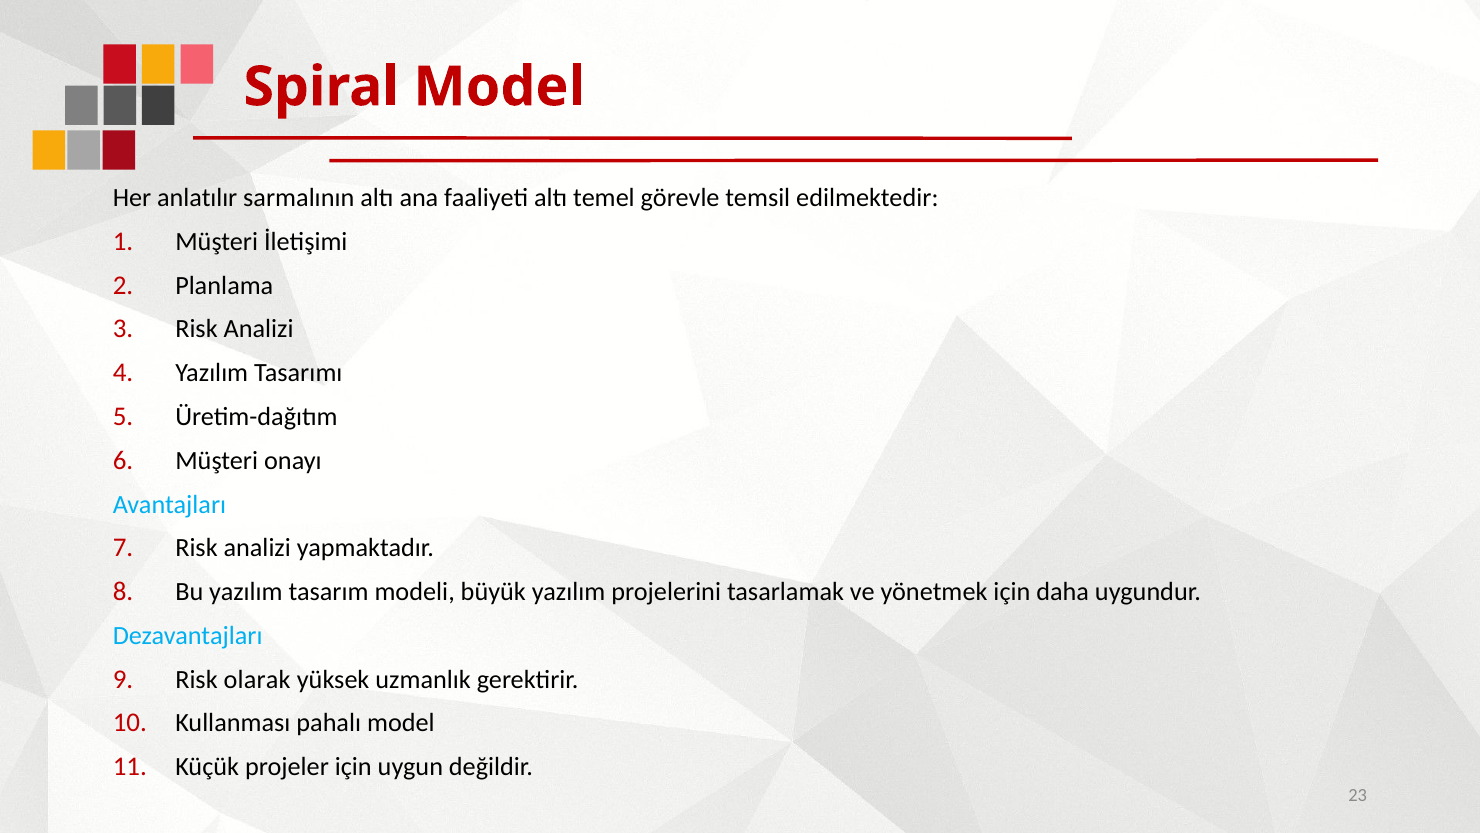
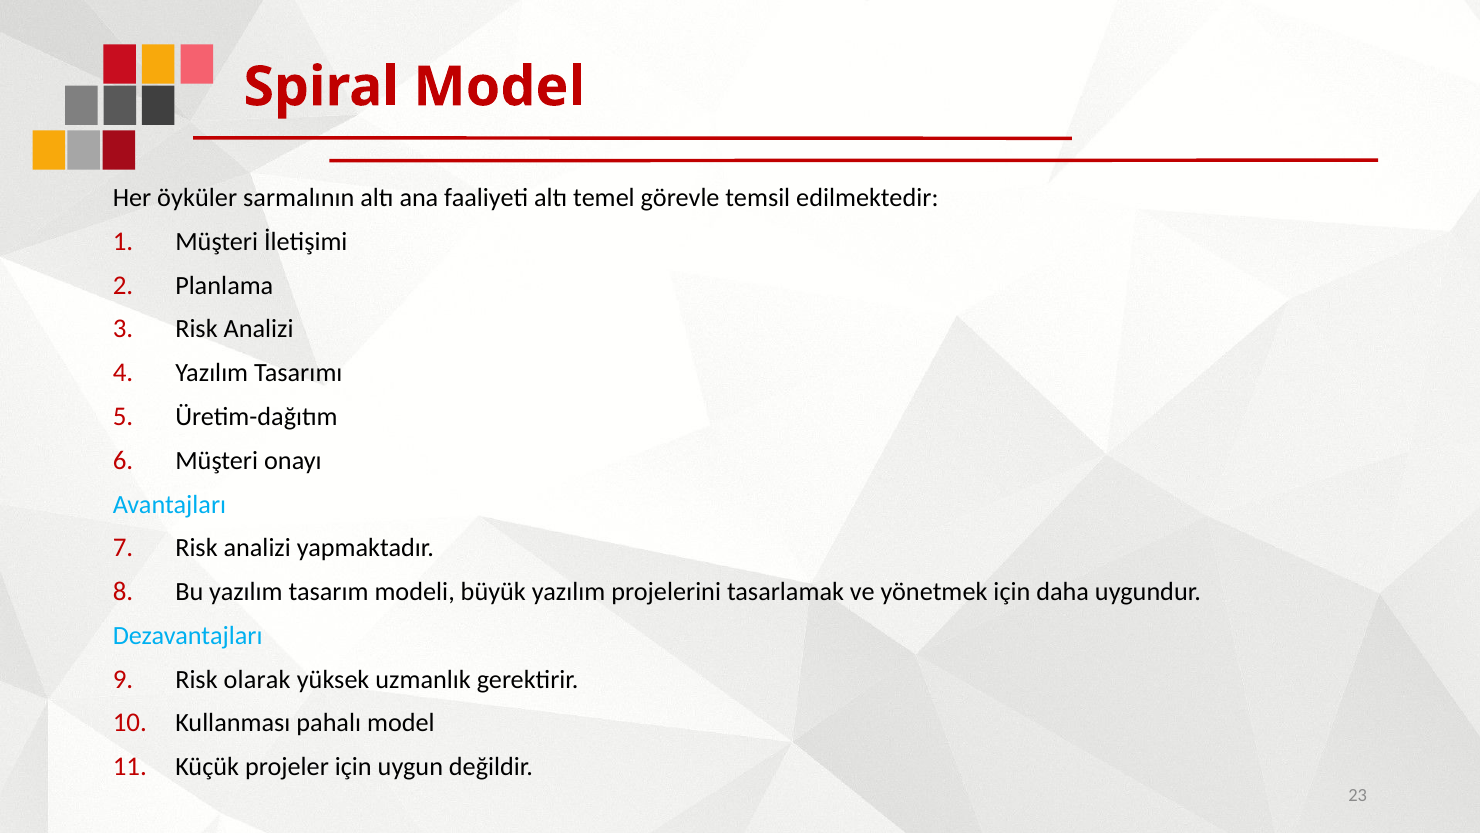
anlatılır: anlatılır -> öyküler (197, 198)
